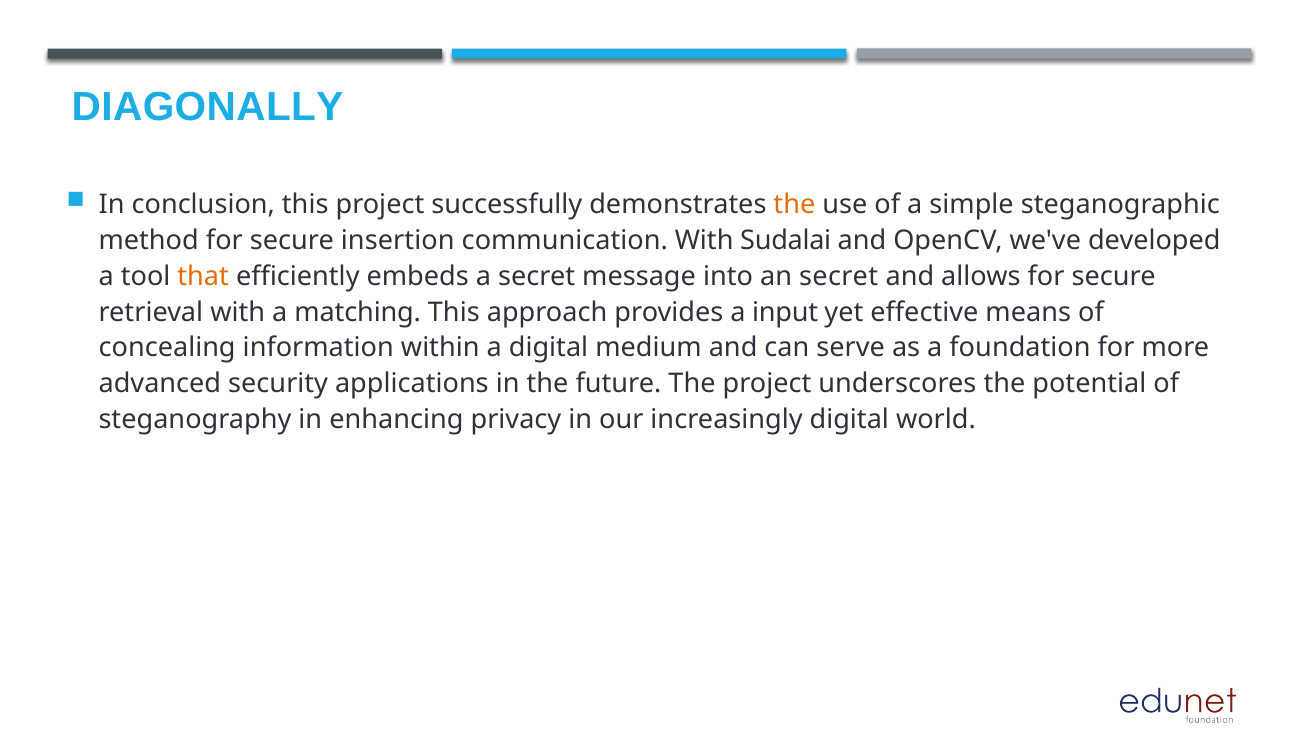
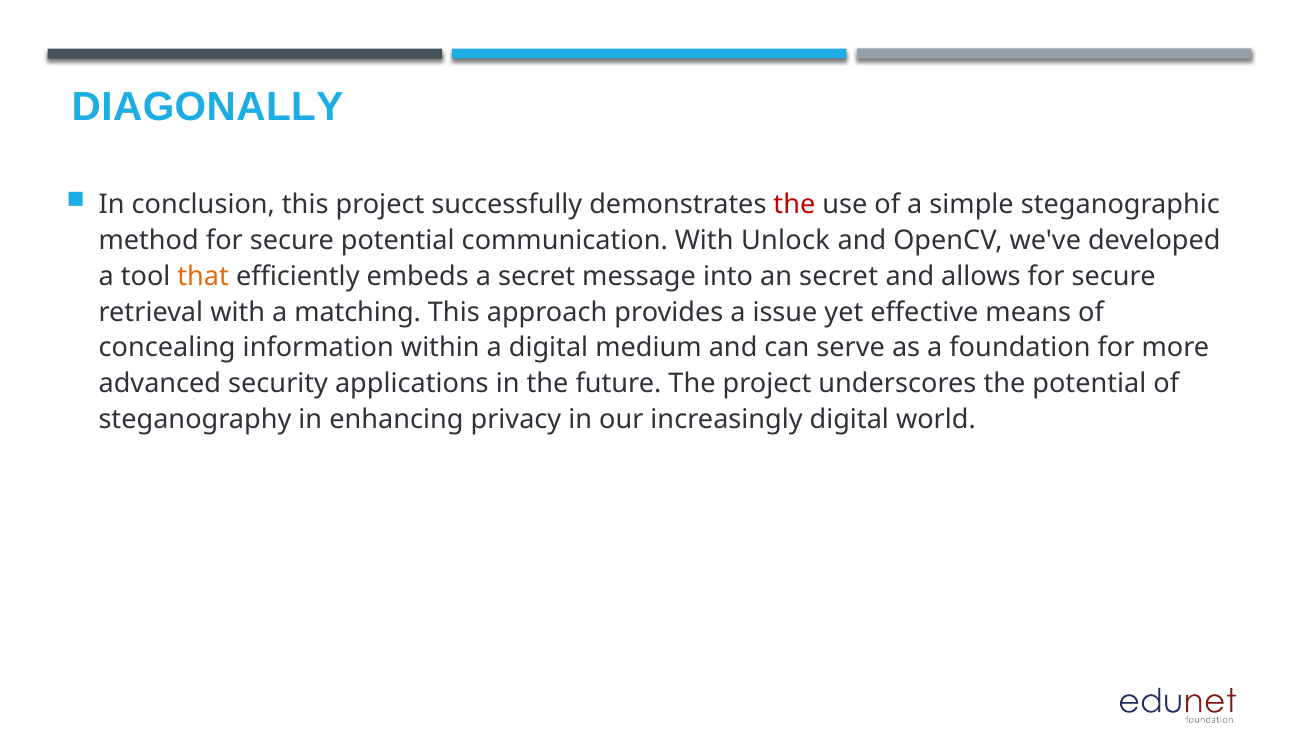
the colour: orange -> red (794, 205)
secure insertion: insertion -> potential (398, 240)
Sudalai: Sudalai -> Unlock (785, 240)
input: input -> issue (785, 312)
